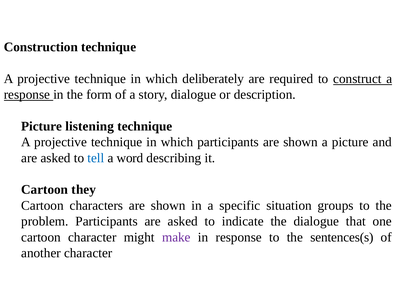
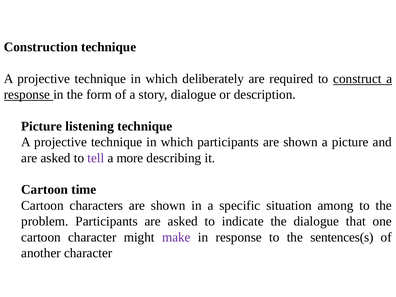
tell colour: blue -> purple (96, 158)
word: word -> more (130, 158)
they: they -> time (84, 190)
groups: groups -> among (336, 205)
